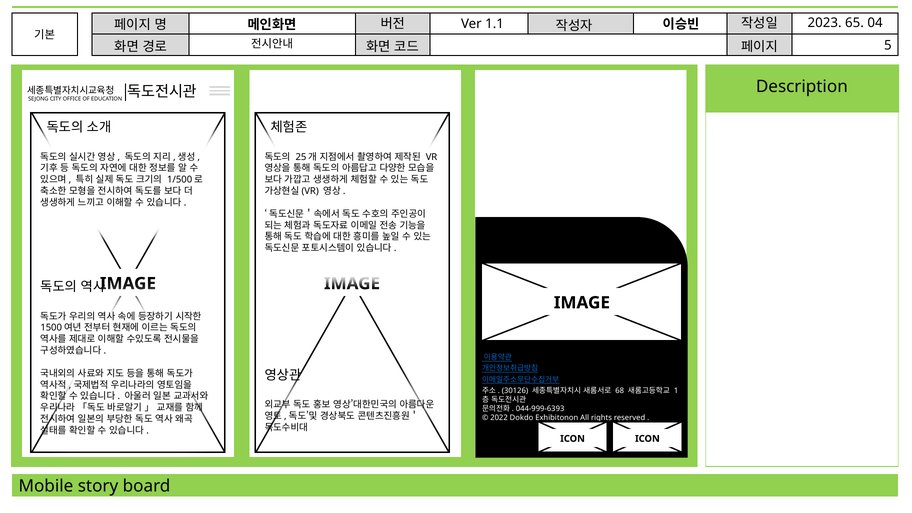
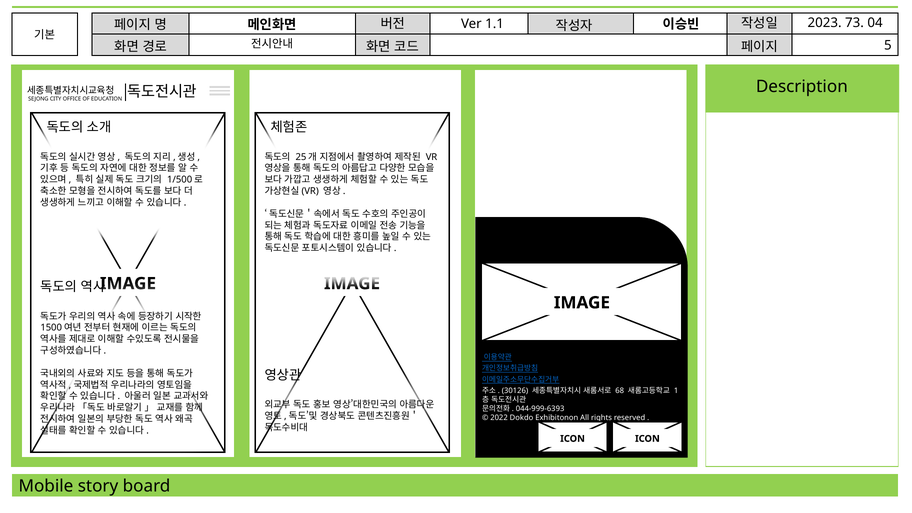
65: 65 -> 73 (854, 23)
